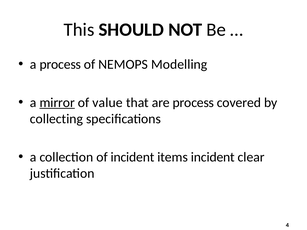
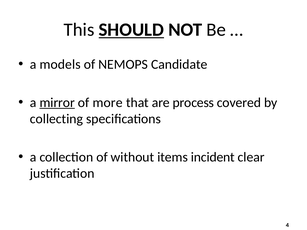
SHOULD underline: none -> present (131, 30)
a process: process -> models (60, 64)
Modelling: Modelling -> Candidate (179, 64)
value: value -> more (108, 103)
of incident: incident -> without (132, 157)
